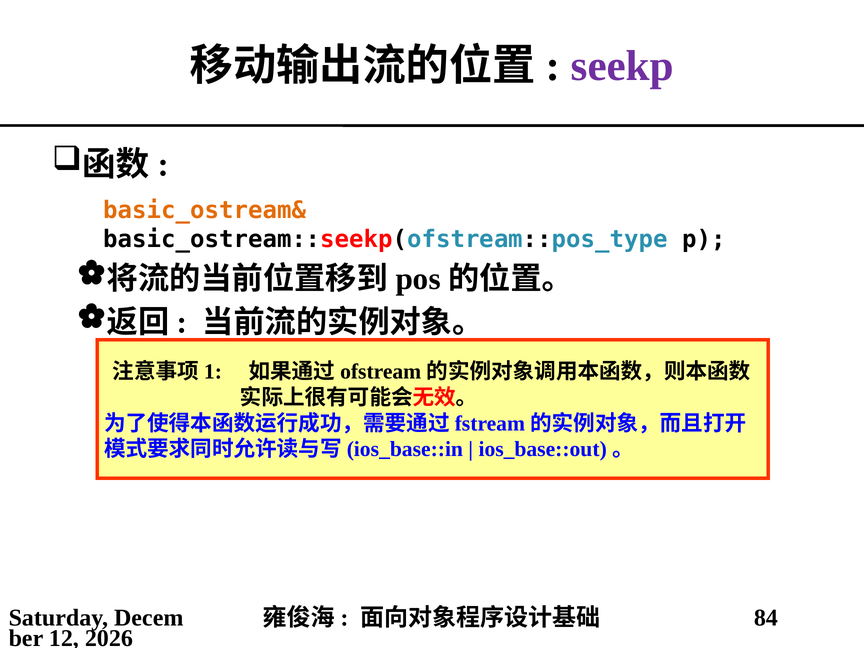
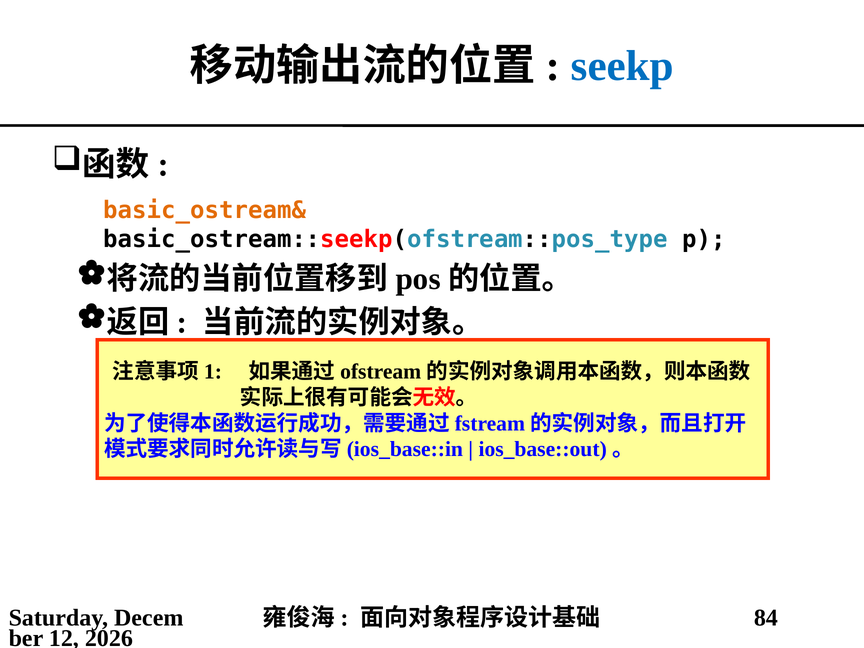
seekp colour: purple -> blue (622, 66)
